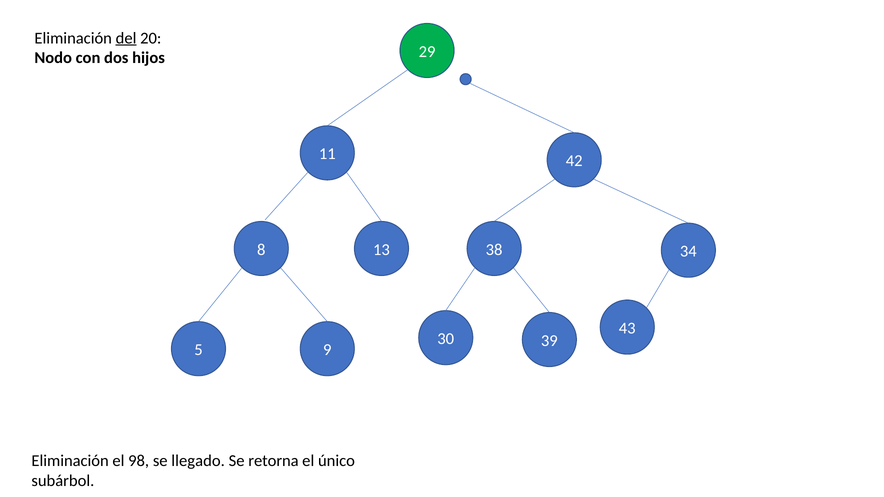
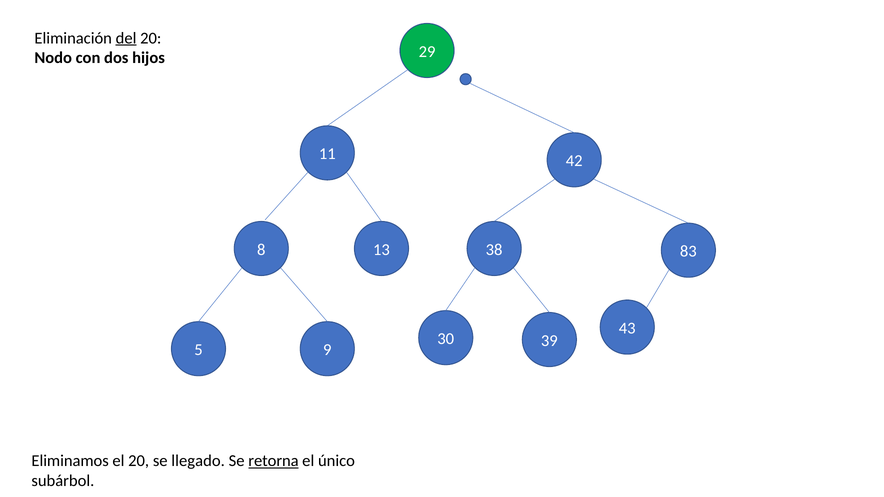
34: 34 -> 83 (688, 251)
Eliminación: Eliminación -> Eliminamos (70, 461)
el 98: 98 -> 20 (139, 461)
retorna underline: none -> present (274, 461)
